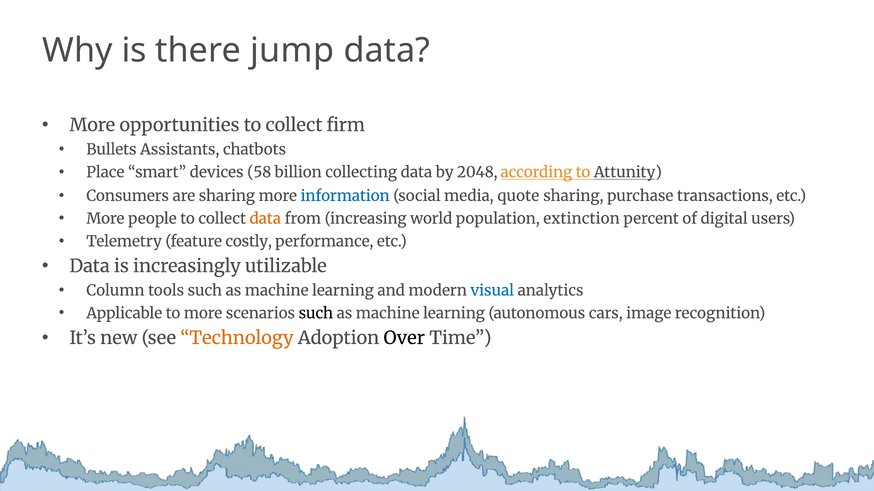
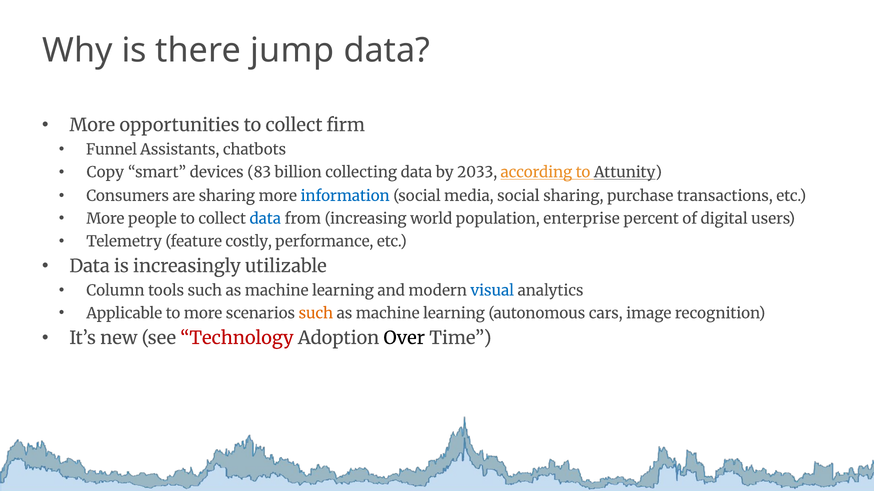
Bullets: Bullets -> Funnel (111, 150)
Place: Place -> Copy (105, 172)
58: 58 -> 83 (259, 172)
2048: 2048 -> 2033 (477, 172)
media quote: quote -> social (518, 196)
data colour: orange -> blue (265, 219)
extinction: extinction -> enterprise (581, 219)
such colour: black -> orange (316, 314)
Technology colour: orange -> red (237, 338)
